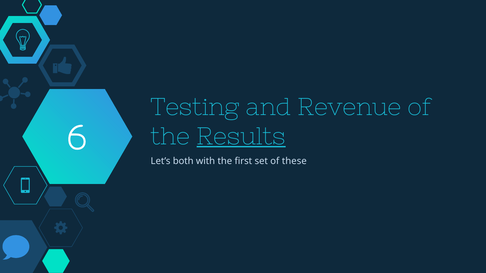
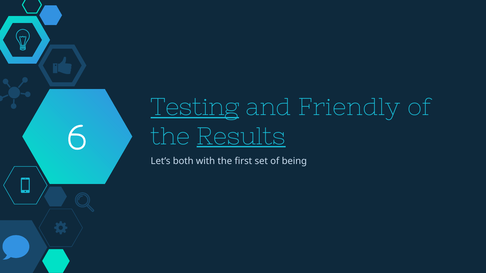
Testing underline: none -> present (195, 107)
Revenue: Revenue -> Friendly (349, 107)
these: these -> being (294, 161)
